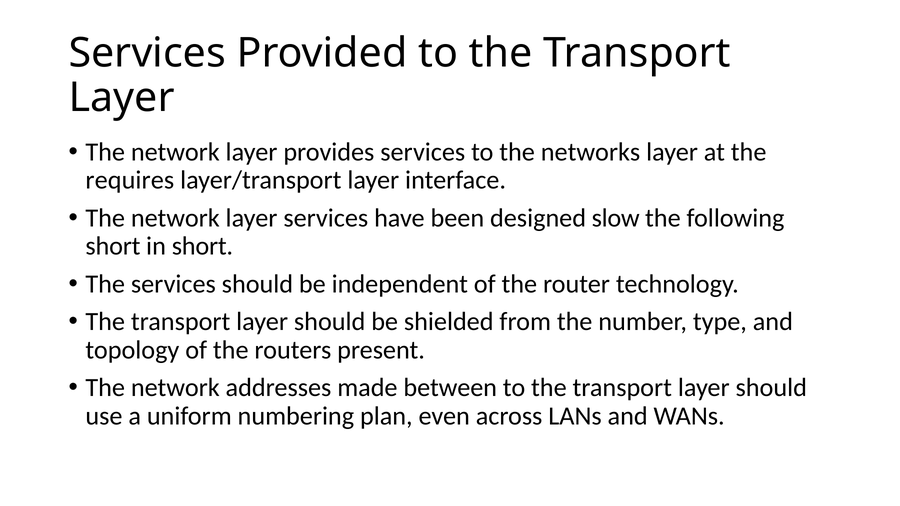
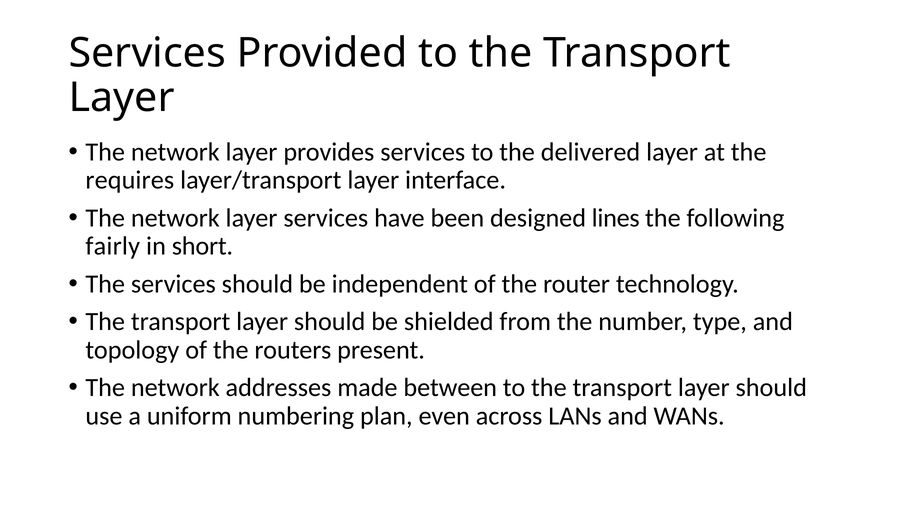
networks: networks -> delivered (591, 152)
slow: slow -> lines (616, 218)
short: short -> fairly (113, 246)
